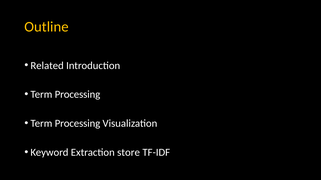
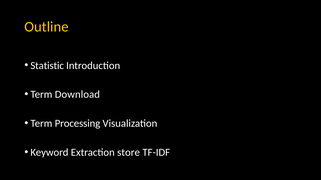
Related: Related -> Statistic (47, 66)
Processing: Processing -> Download (77, 95)
